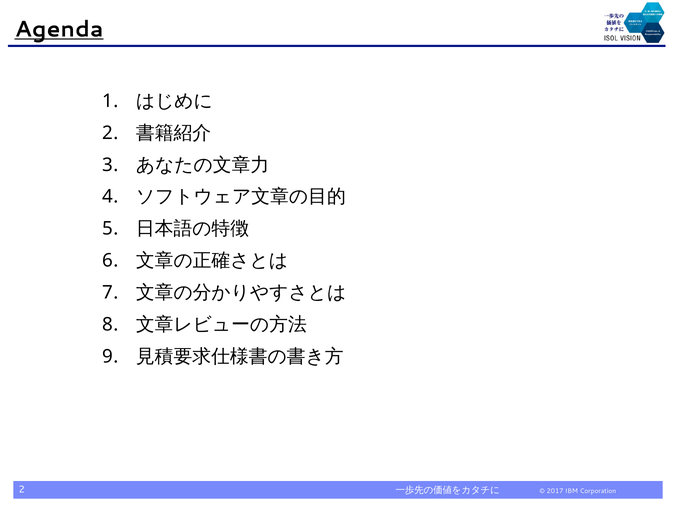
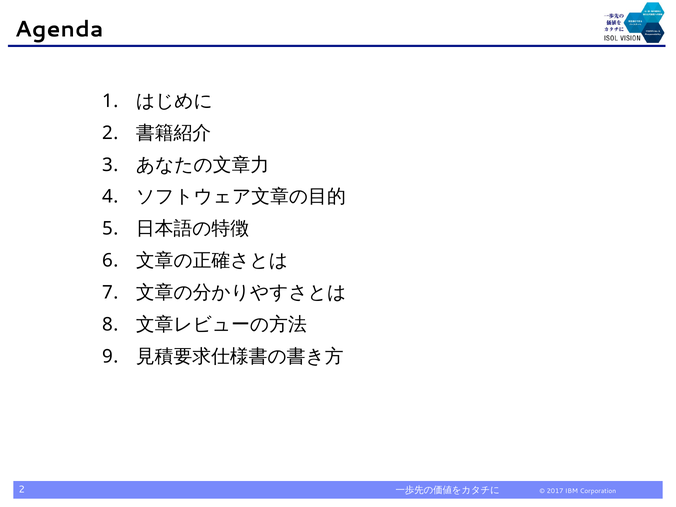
Agenda underline: present -> none (59, 29)
